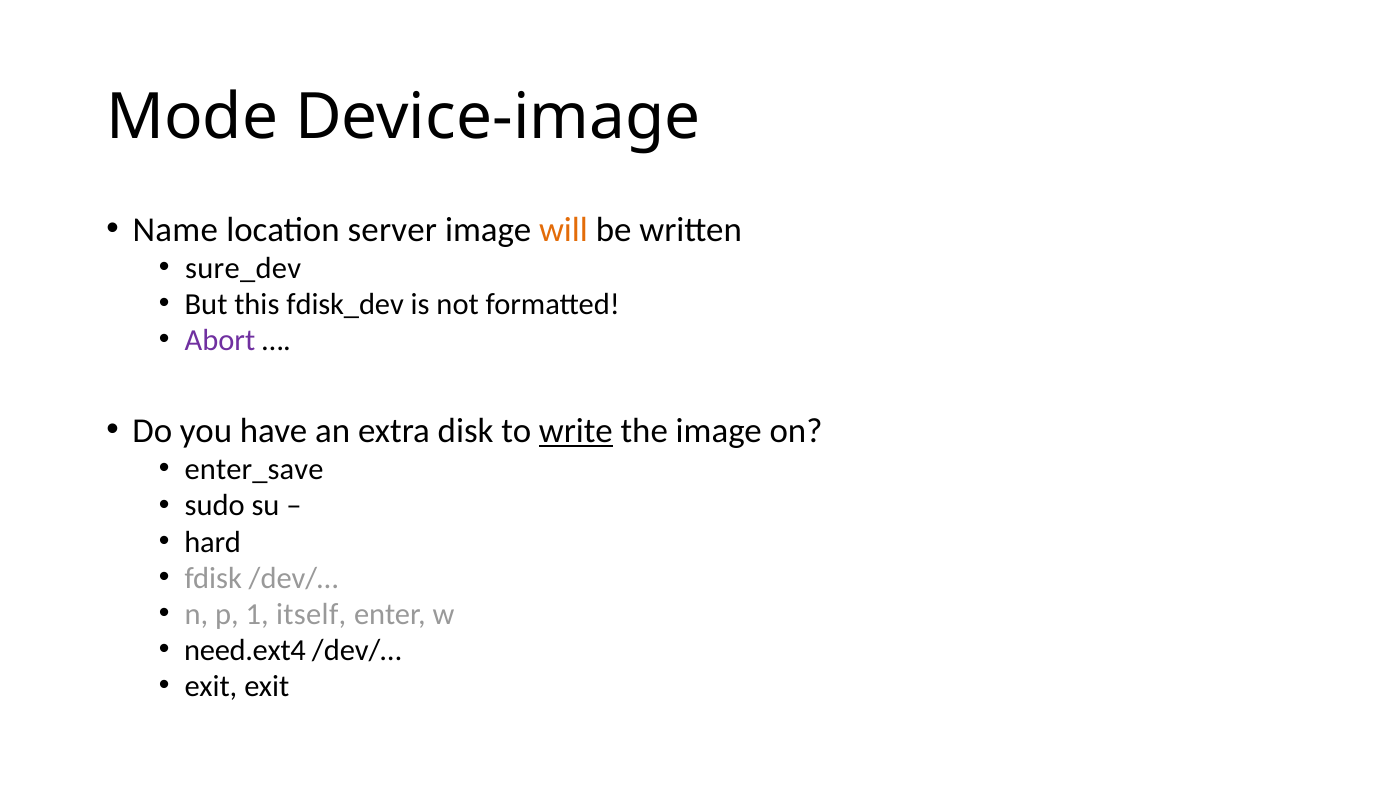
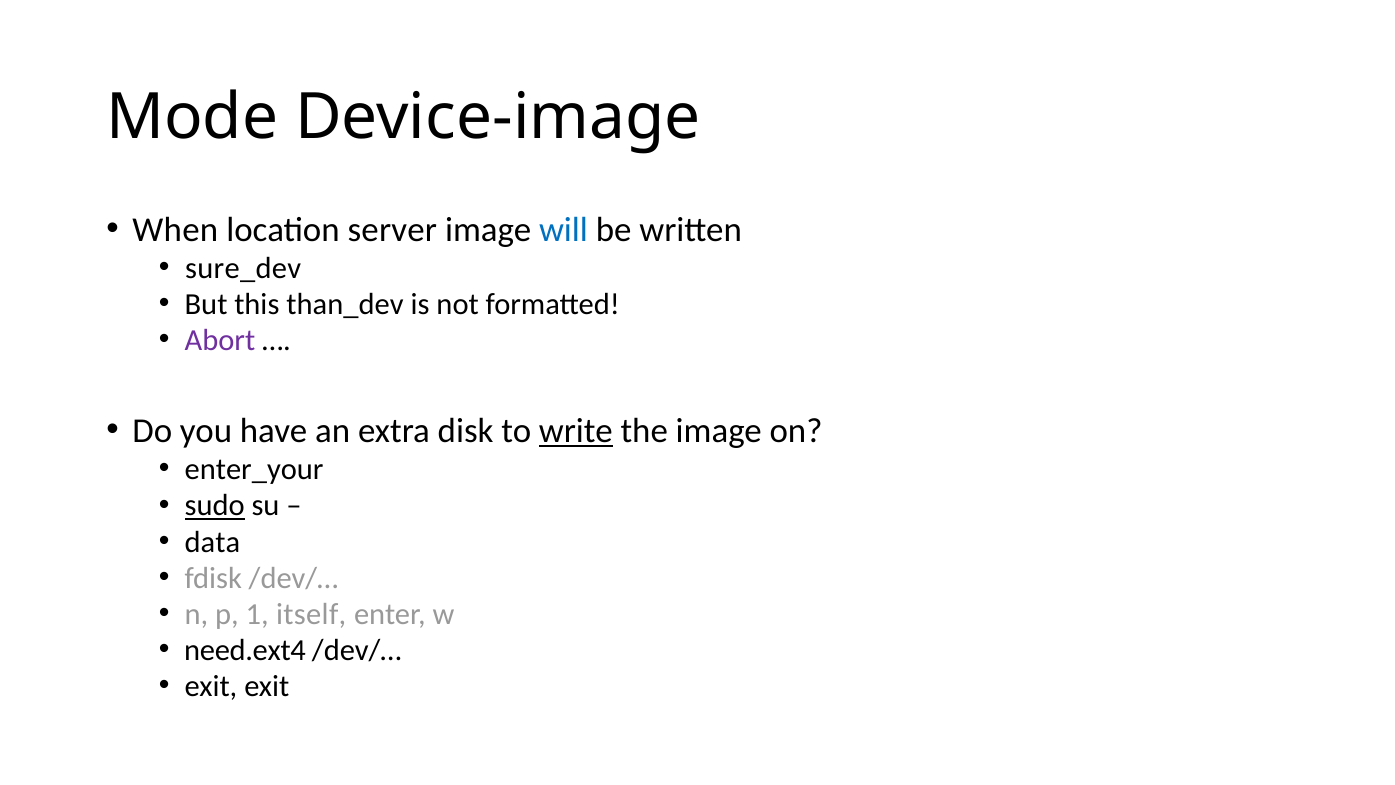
Name: Name -> When (175, 230)
will colour: orange -> blue (563, 230)
fdisk_dev: fdisk_dev -> than_dev (345, 304)
enter_save: enter_save -> enter_your (254, 470)
sudo underline: none -> present (215, 506)
hard: hard -> data (212, 542)
